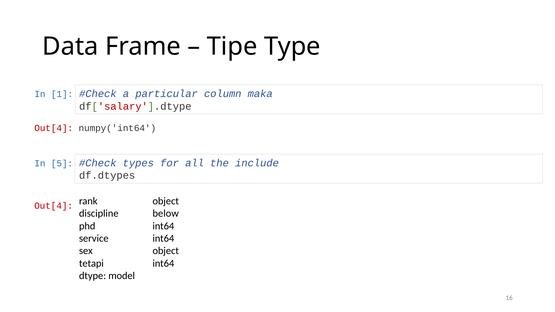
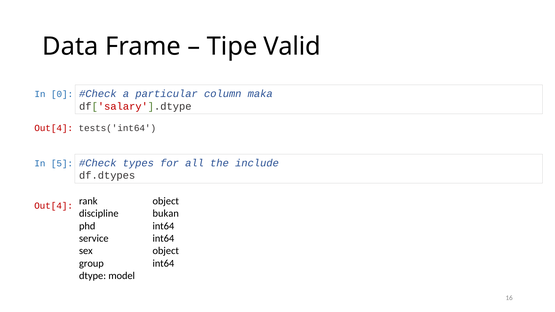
Type: Type -> Valid (292, 47)
1: 1 -> 0 (62, 94)
numpy('int64: numpy('int64 -> tests('int64 (117, 128)
below: below -> bukan (166, 214)
tetapi: tetapi -> group (91, 264)
